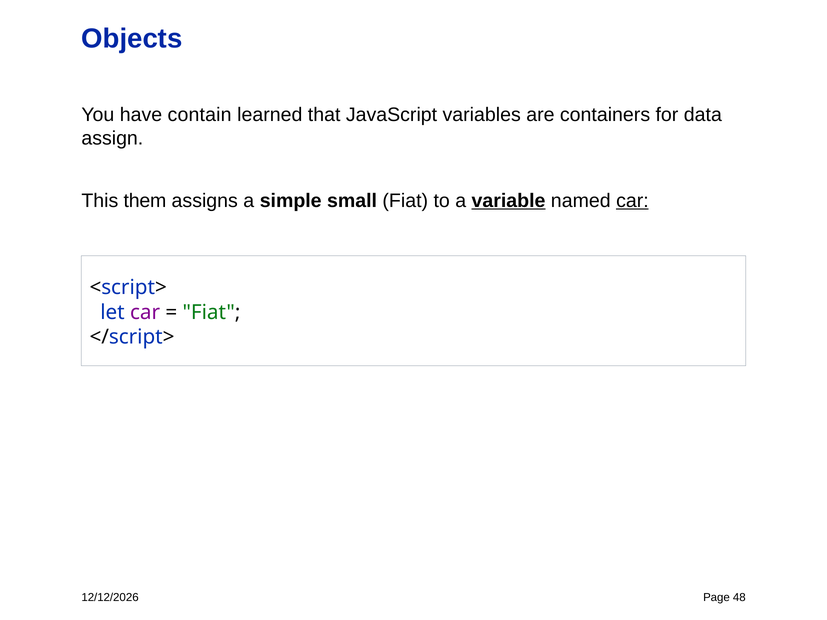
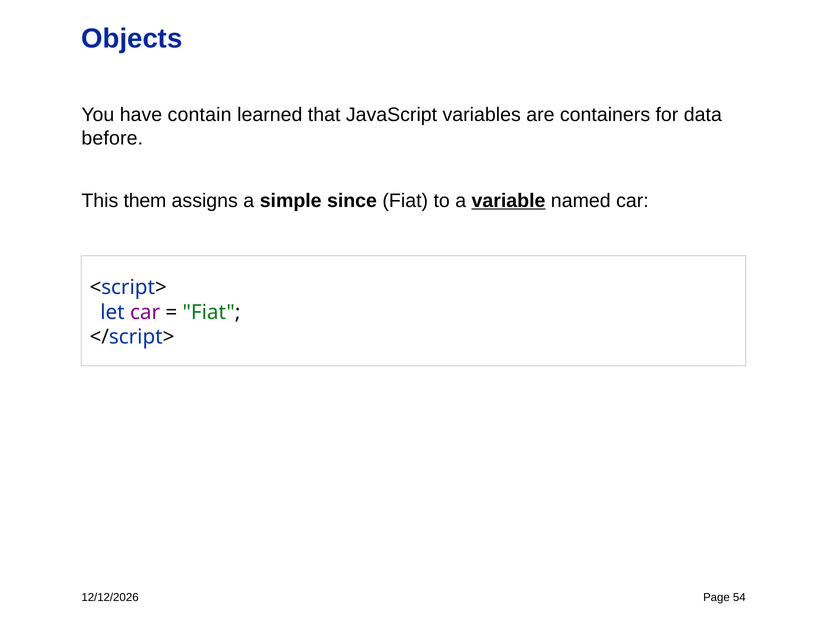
assign: assign -> before (112, 138)
small: small -> since (352, 201)
car underline: present -> none (632, 201)
48: 48 -> 54 (739, 598)
